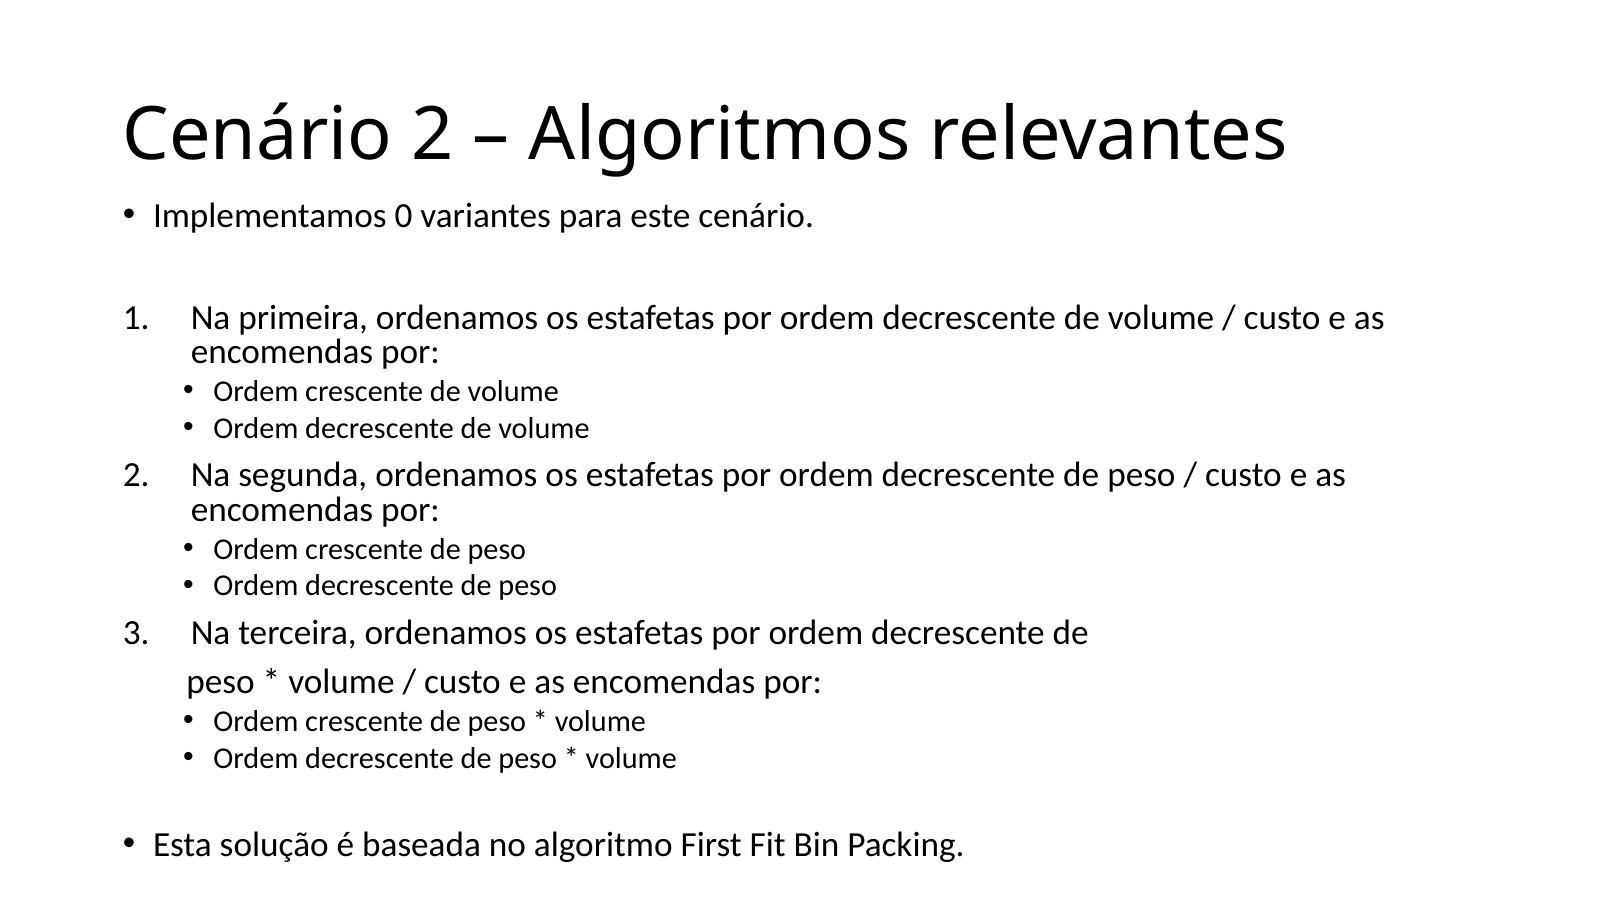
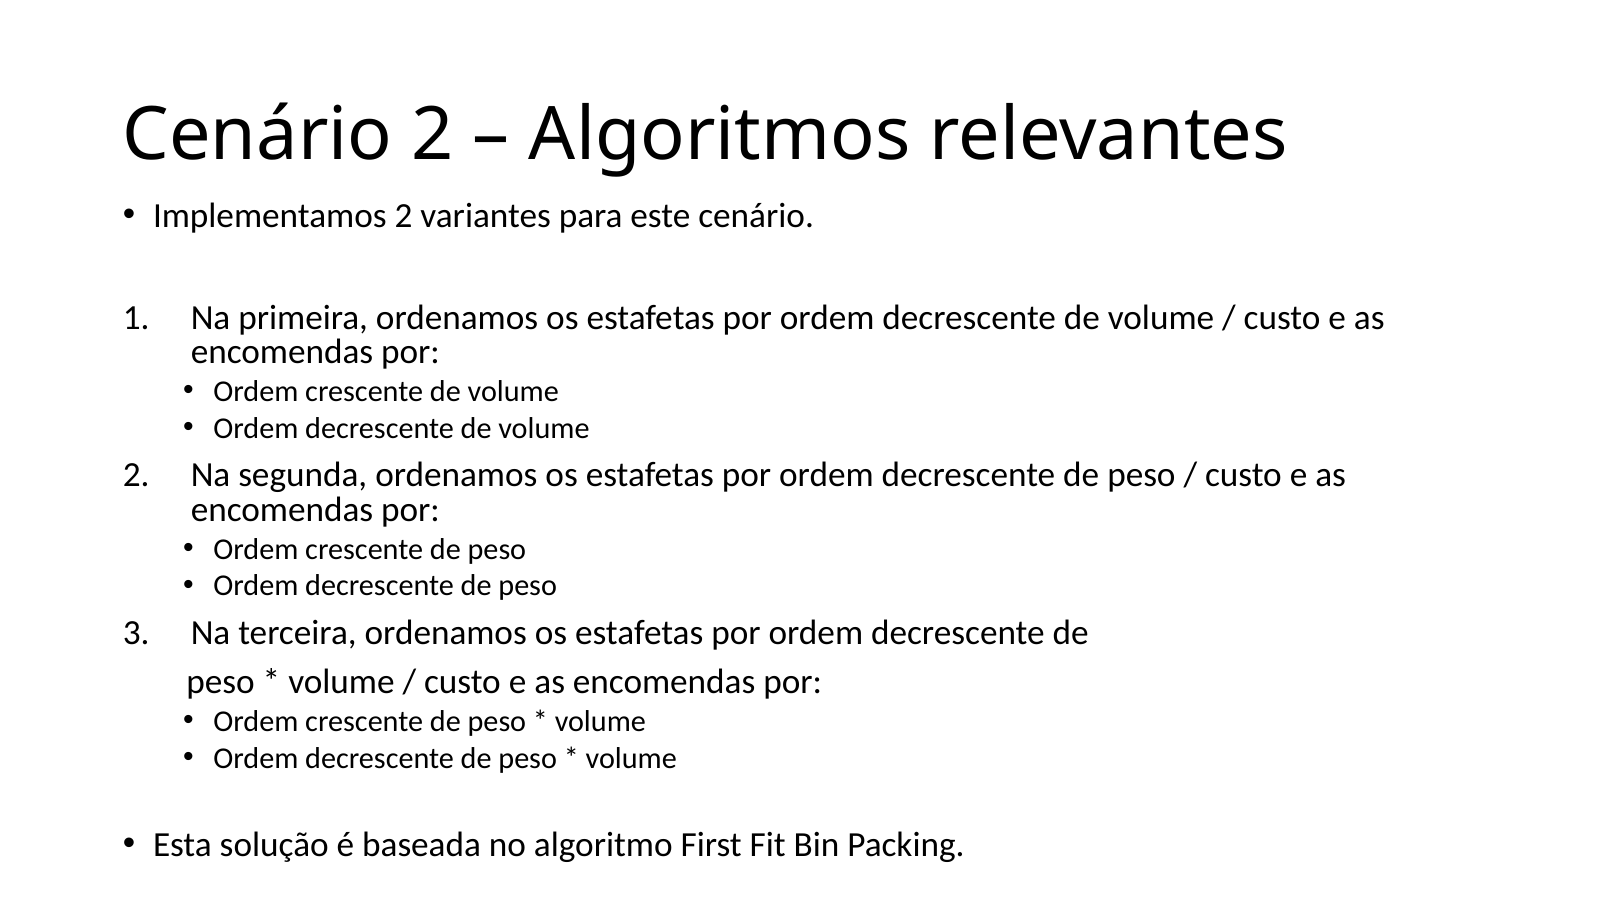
Implementamos 0: 0 -> 2 (403, 216)
